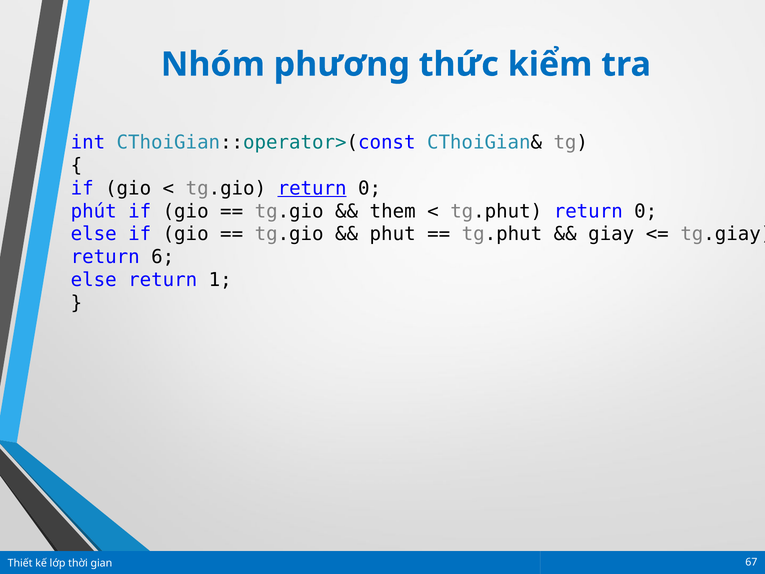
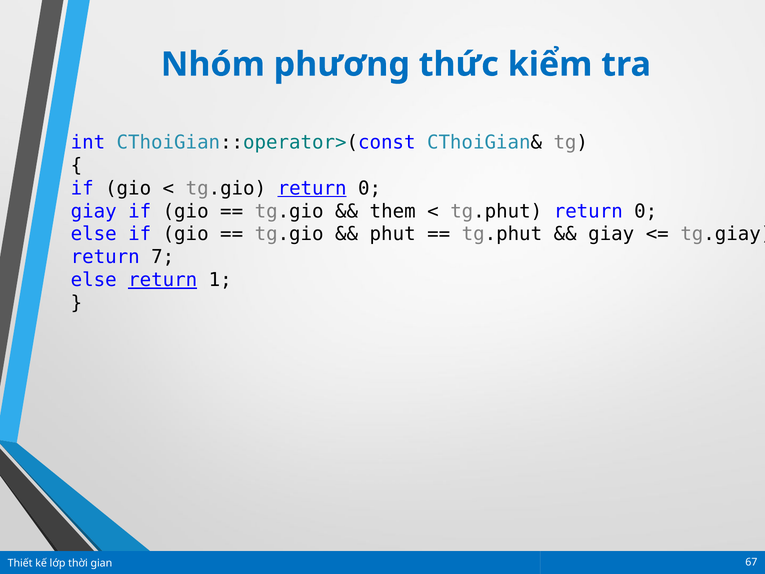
phút: phút -> giay (94, 211)
6: 6 -> 7 (163, 257)
return underline: none -> present (163, 280)
